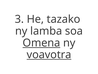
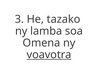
Omena underline: present -> none (41, 43)
